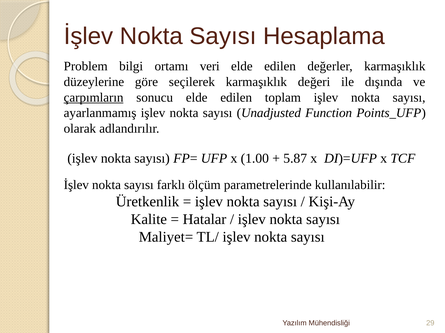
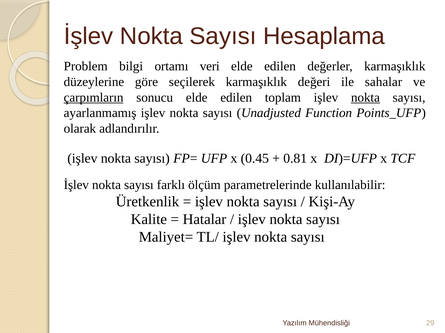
dışında: dışında -> sahalar (383, 82)
nokta underline: none -> present (365, 98)
1.00: 1.00 -> 0.45 (255, 159)
5.87: 5.87 -> 0.81 (295, 159)
